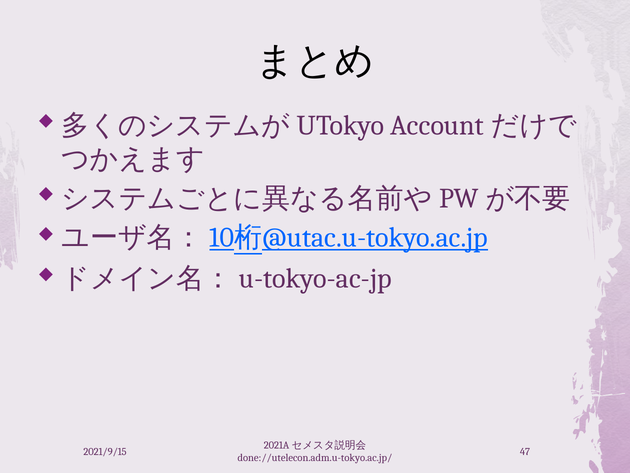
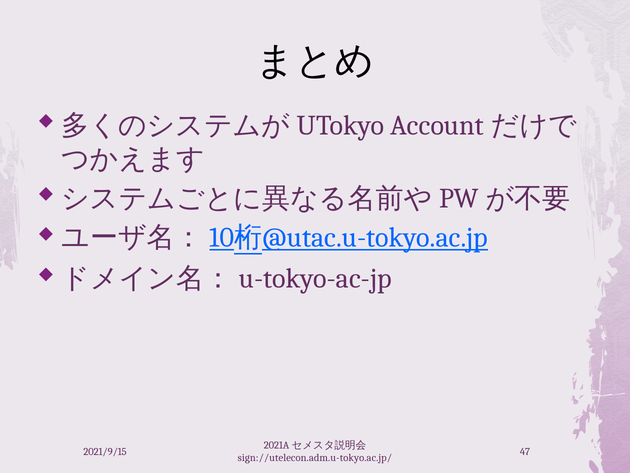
done://utelecon.adm.u-tokyo.ac.jp/: done://utelecon.adm.u-tokyo.ac.jp/ -> sign://utelecon.adm.u-tokyo.ac.jp/ (315, 458)
